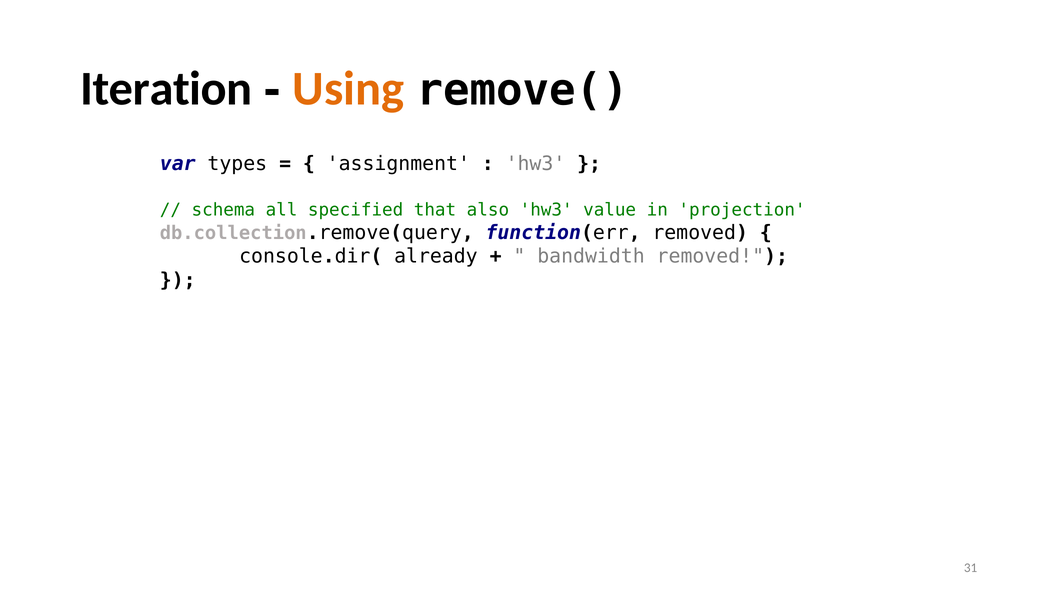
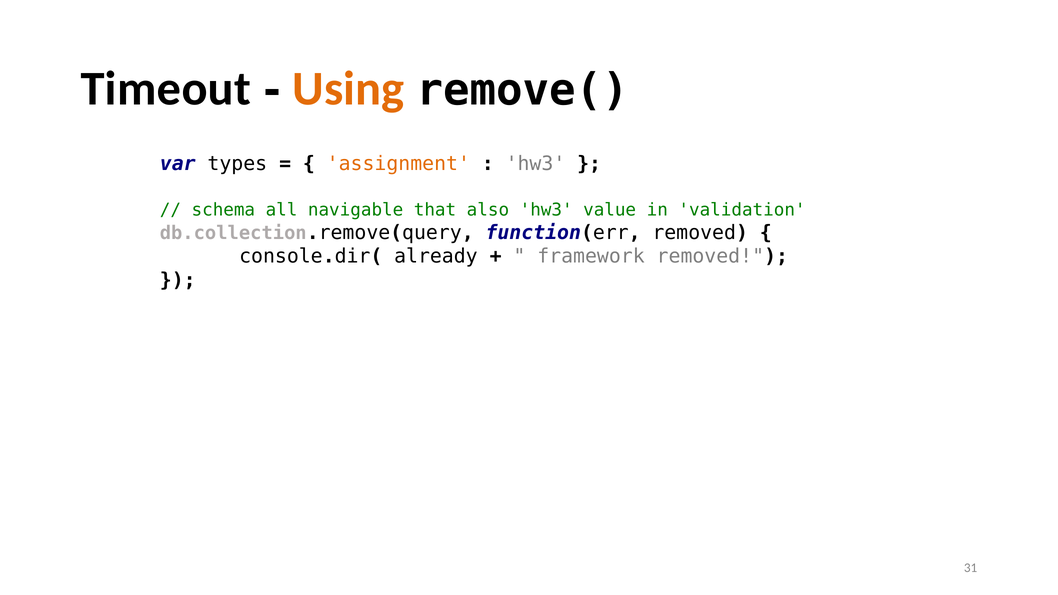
Iteration: Iteration -> Timeout (166, 89)
assignment colour: black -> orange (398, 164)
specified: specified -> navigable (356, 210)
projection: projection -> validation (742, 210)
bandwidth: bandwidth -> framework (591, 256)
